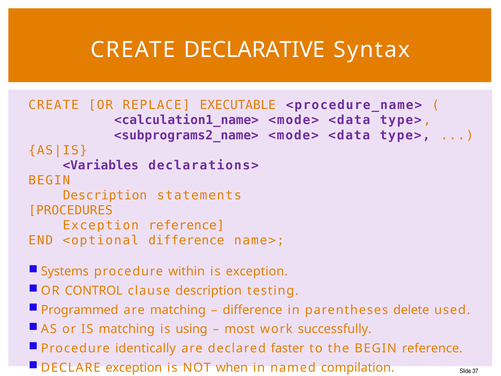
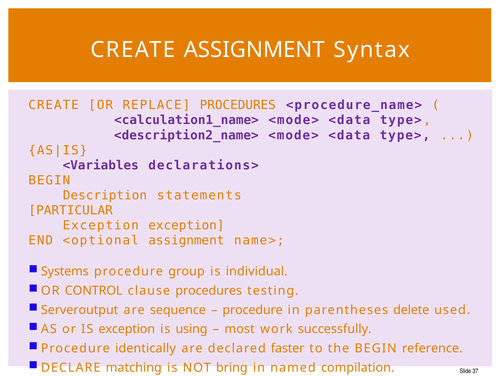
CREATE DECLARATIVE: DECLARATIVE -> ASSIGNMENT (254, 50)
REPLACE EXECUTABLE: EXECUTABLE -> PROCEDURES (238, 105)
<subprograms2_name>: <subprograms2_name> -> <description2_name> (186, 135)
PROCEDURES: PROCEDURES -> PARTICULAR (71, 210)
Exception reference: reference -> exception (186, 225)
<optional difference: difference -> assignment (186, 240)
within: within -> group (187, 271)
is exception: exception -> individual (257, 271)
clause description: description -> procedures (209, 290)
Programmed: Programmed -> Serveroutput (80, 310)
are matching: matching -> sequence (178, 310)
difference: difference -> procedure (253, 310)
IS matching: matching -> exception (127, 329)
DECLARE exception: exception -> matching (134, 367)
when: when -> bring (232, 367)
